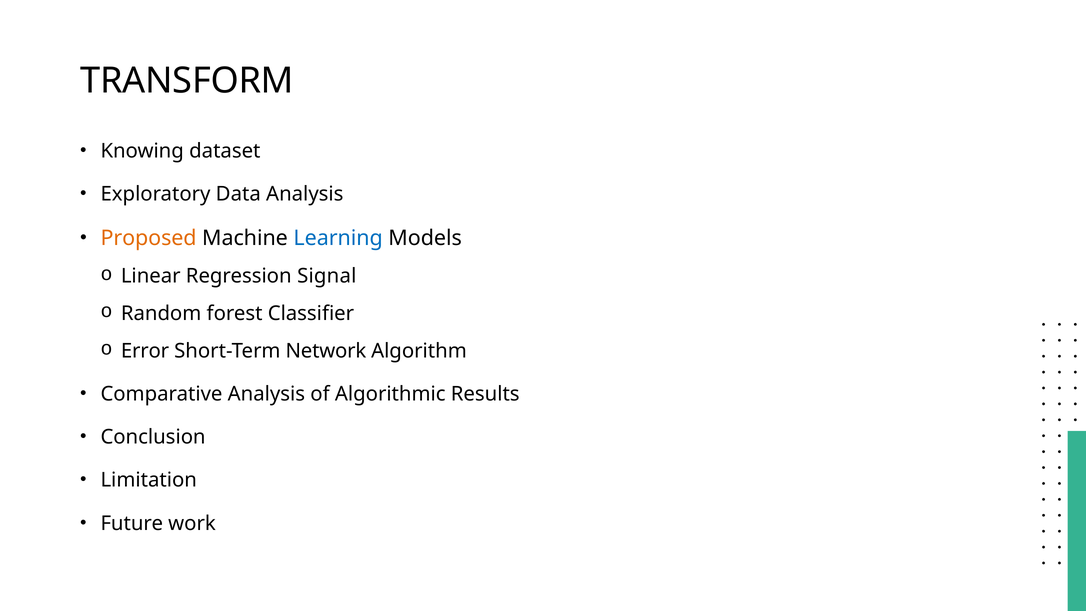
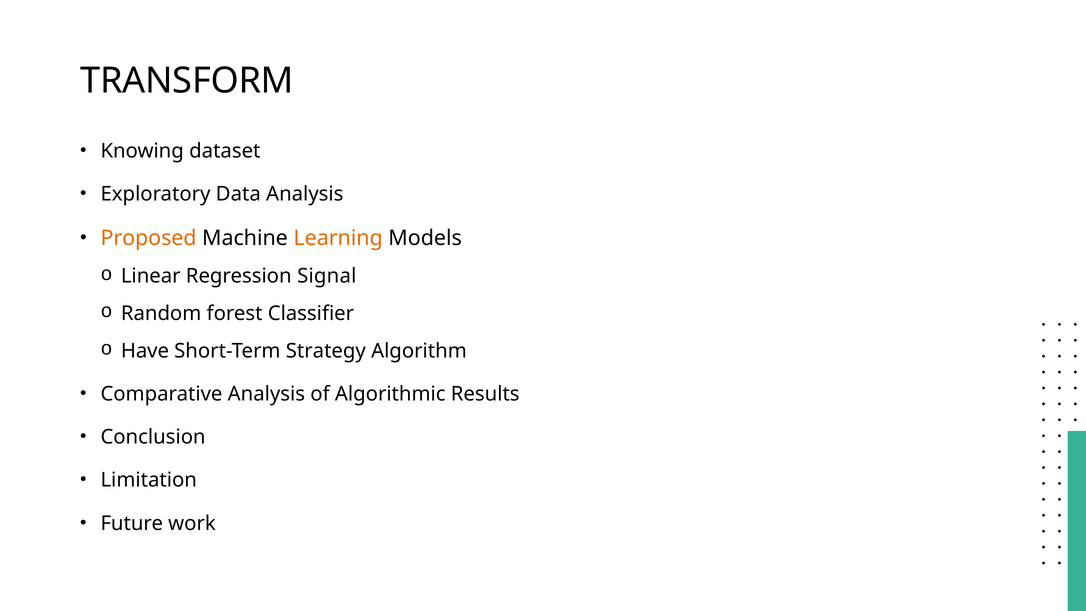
Learning colour: blue -> orange (338, 238)
Error: Error -> Have (145, 351)
Network: Network -> Strategy (326, 351)
